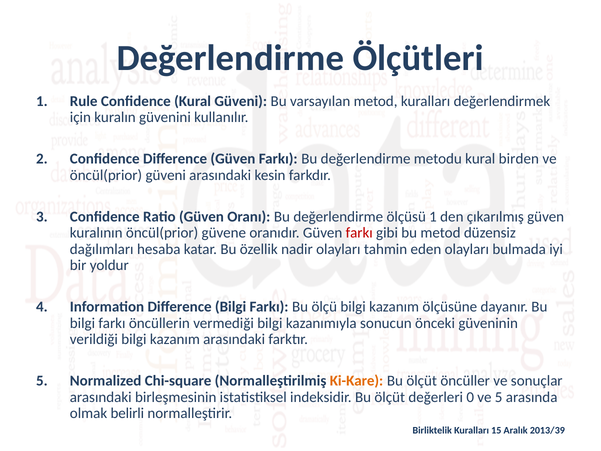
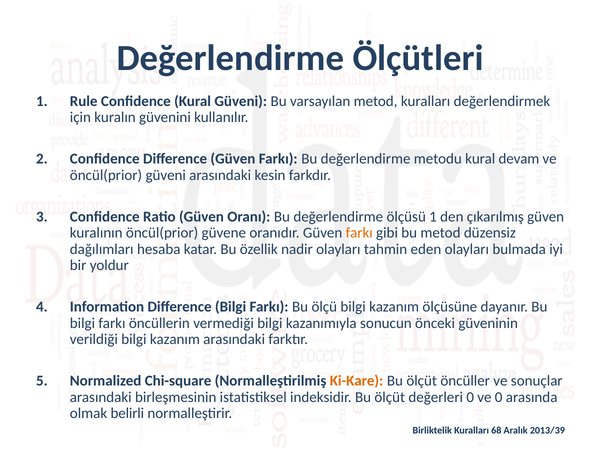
birden: birden -> devam (519, 159)
farkı colour: red -> orange (359, 233)
ve 5: 5 -> 0 (499, 397)
15: 15 -> 68 (496, 430)
